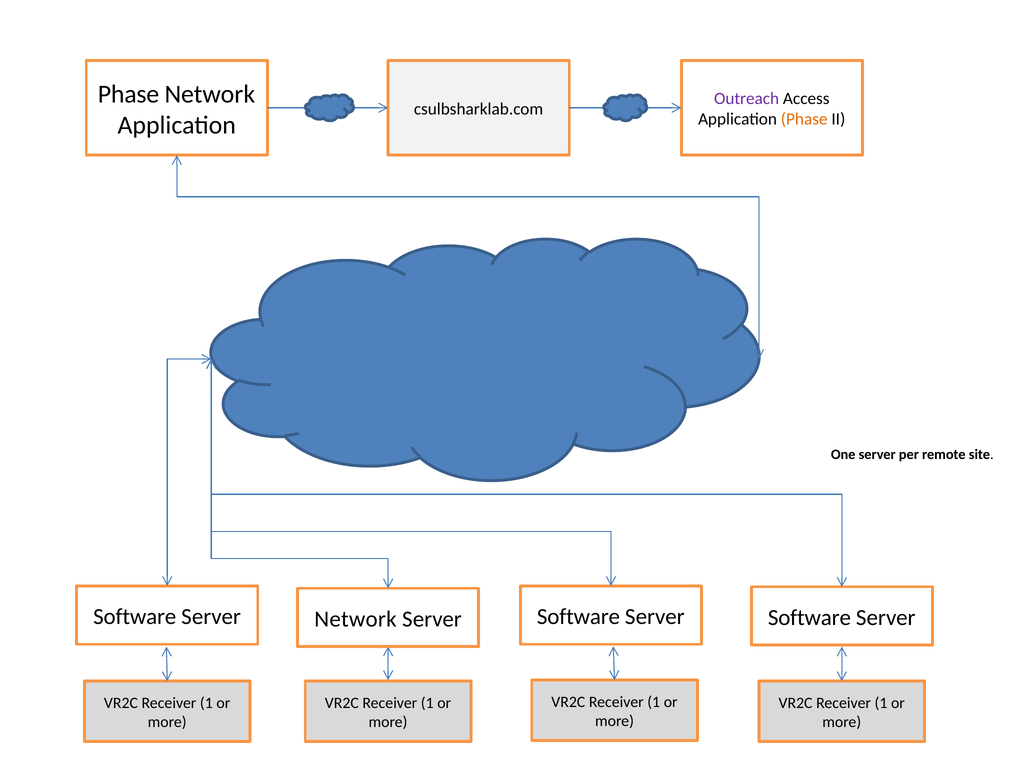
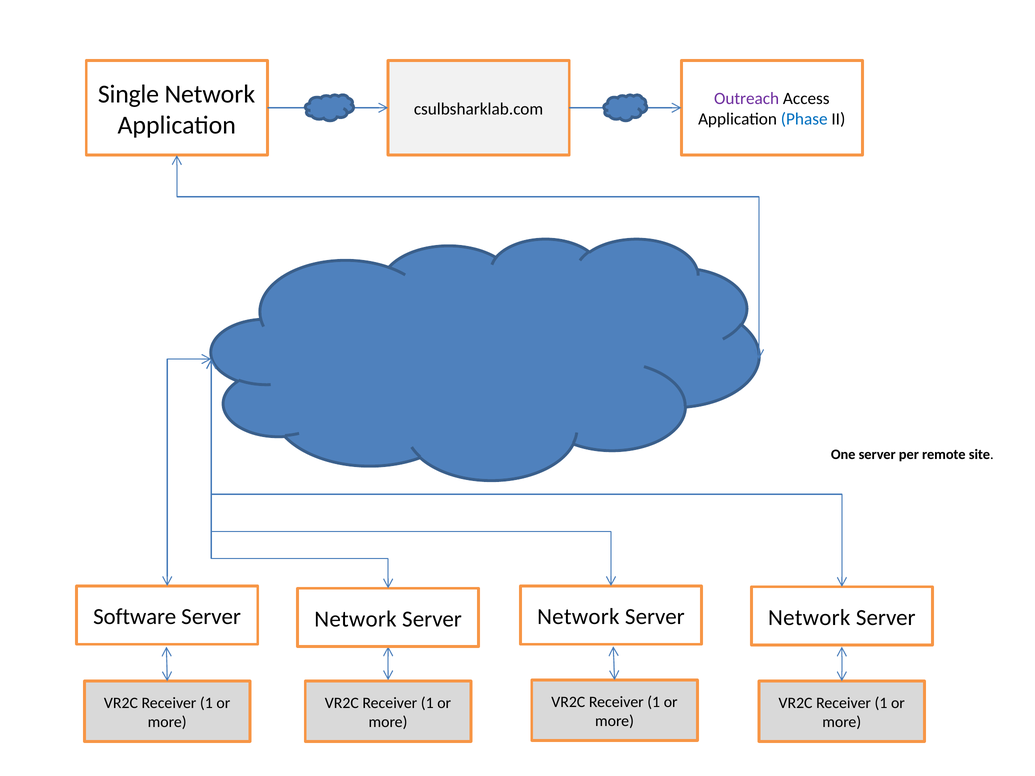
Phase: Phase -> Single (129, 94)
Phase colour: orange -> blue (804, 119)
Software: Software -> Network (578, 617)
Software: Software -> Network (809, 618)
